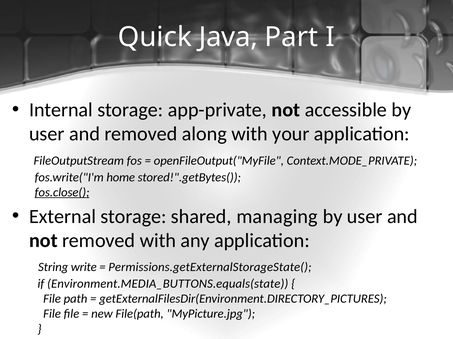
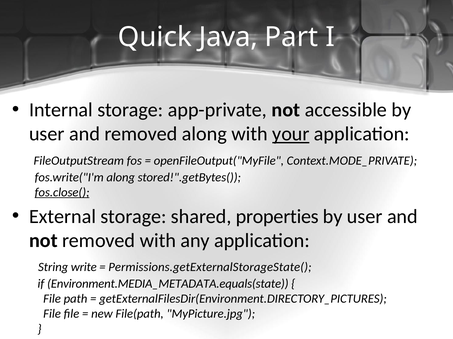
your underline: none -> present (291, 134)
fos.write("I'm home: home -> along (121, 178)
managing: managing -> properties (277, 217)
Environment.MEDIA_BUTTONS.equals(state: Environment.MEDIA_BUTTONS.equals(state -> Environment.MEDIA_METADATA.equals(state (168, 284)
